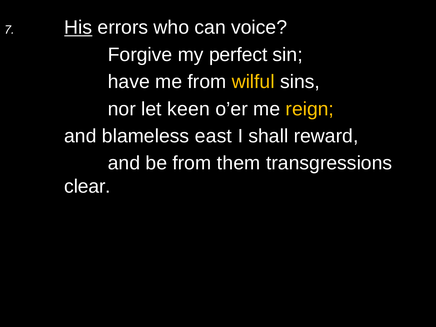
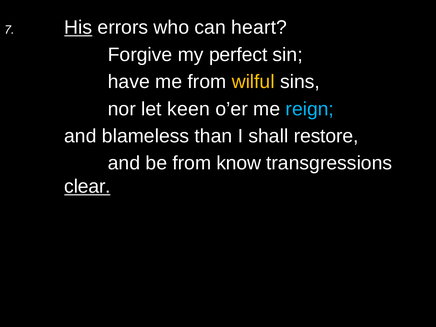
voice: voice -> heart (259, 28)
reign colour: yellow -> light blue (310, 109)
east: east -> than (213, 136)
reward: reward -> restore (326, 136)
them: them -> know (239, 163)
clear underline: none -> present (87, 187)
